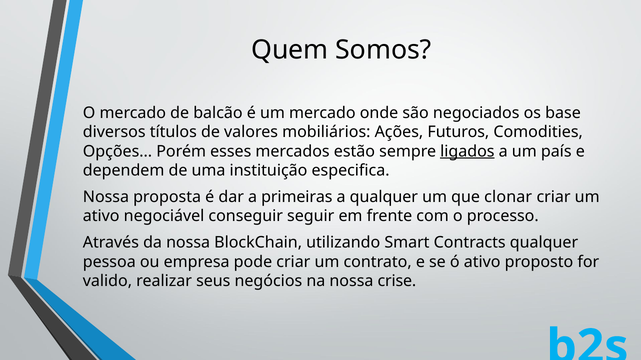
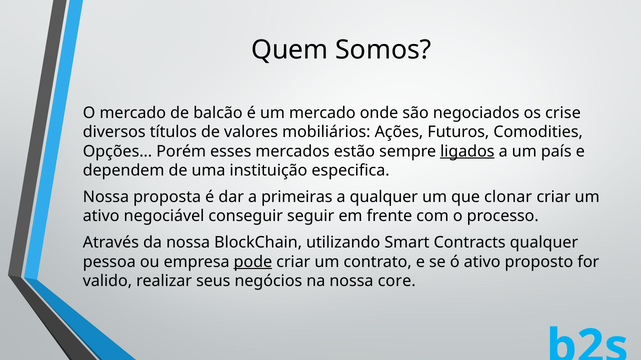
base: base -> crise (563, 113)
pode underline: none -> present (253, 262)
crise: crise -> core (397, 281)
